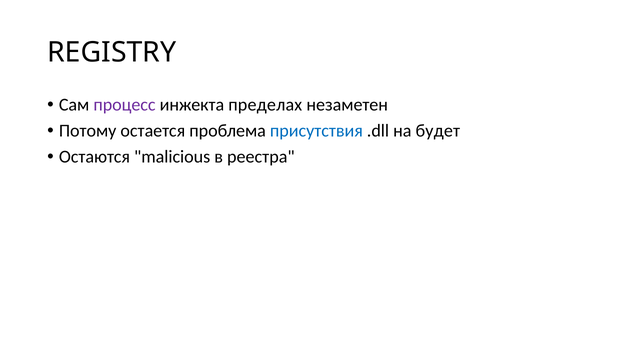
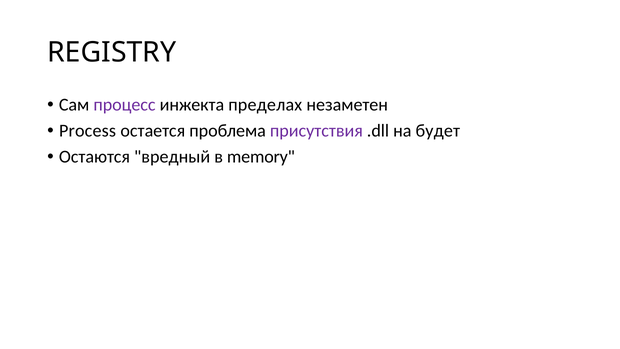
Потому: Потому -> Process (88, 131)
присутствия colour: blue -> purple (316, 131)
malicious: malicious -> вредный (172, 157)
реестра: реестра -> memory (261, 157)
